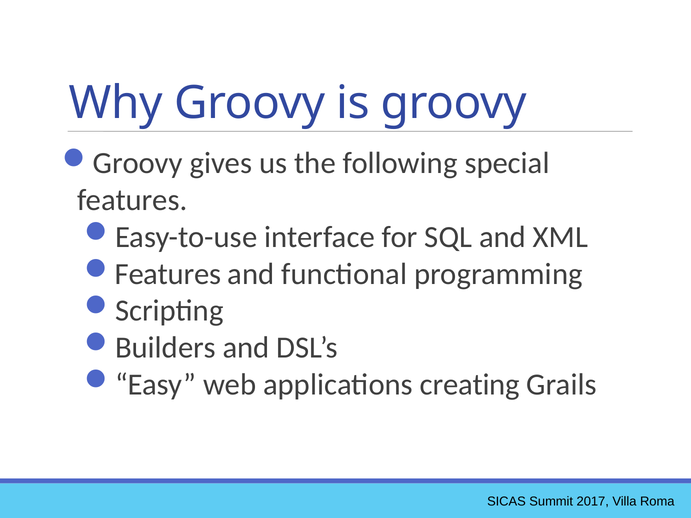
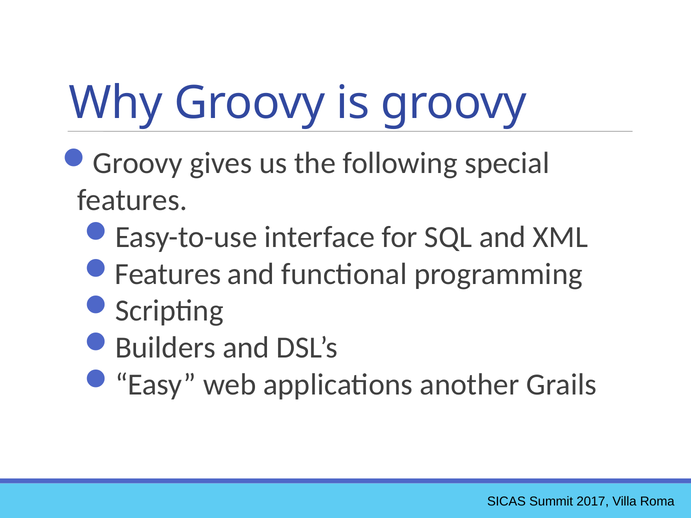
creating: creating -> another (470, 385)
